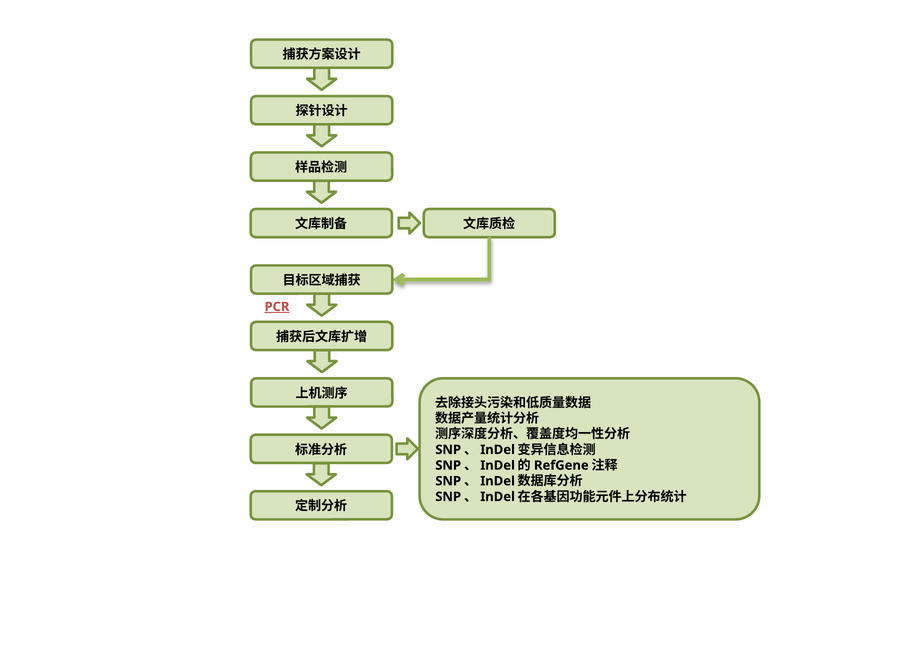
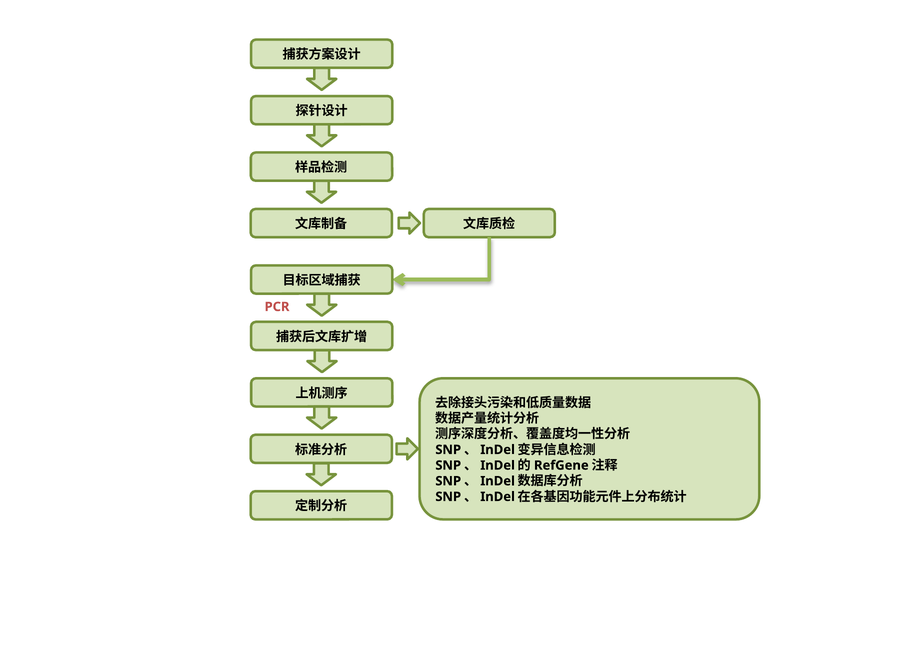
PCR underline: present -> none (277, 307)
